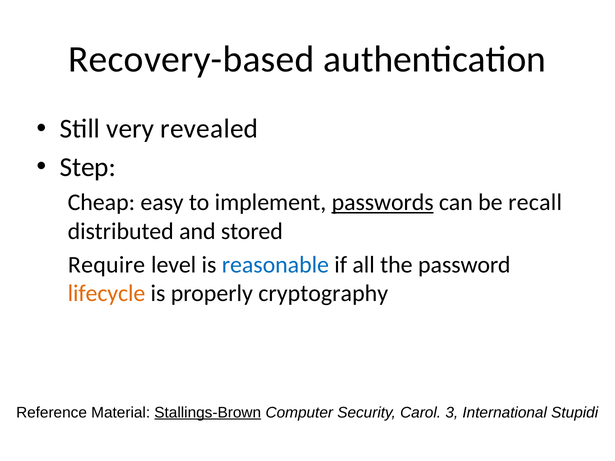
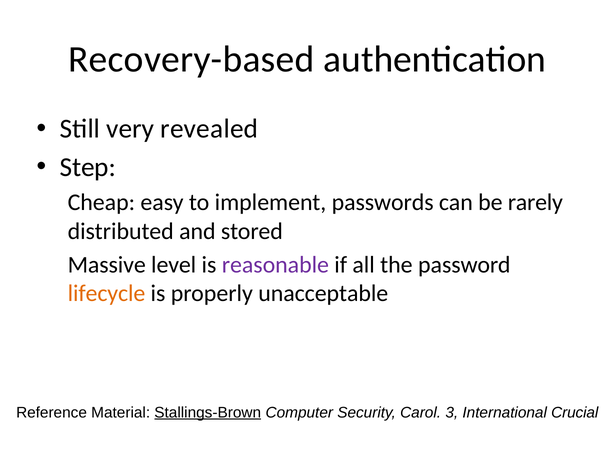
passwords underline: present -> none (383, 203)
recall: recall -> rarely (535, 203)
Require: Require -> Massive (107, 265)
reasonable colour: blue -> purple (275, 265)
cryptography: cryptography -> unacceptable (323, 294)
Stupidi: Stupidi -> Crucial (575, 413)
